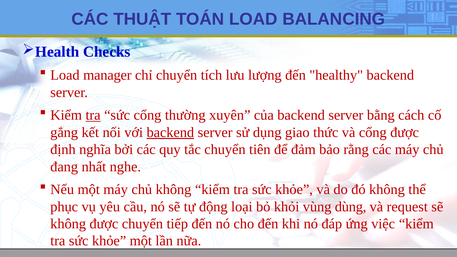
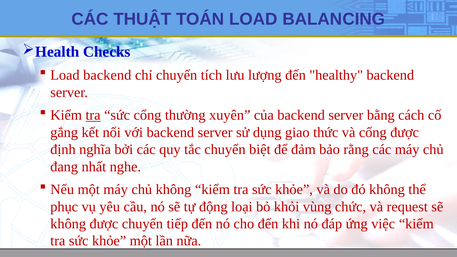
Load manager: manager -> backend (107, 75)
backend underline: present -> none (170, 132)
tiên: tiên -> biệt (260, 150)
dùng: dùng -> chức (351, 207)
